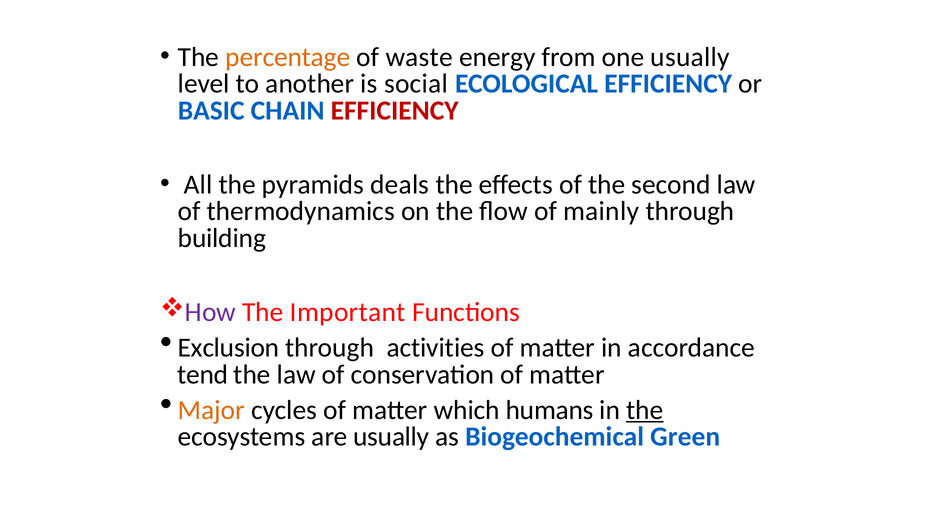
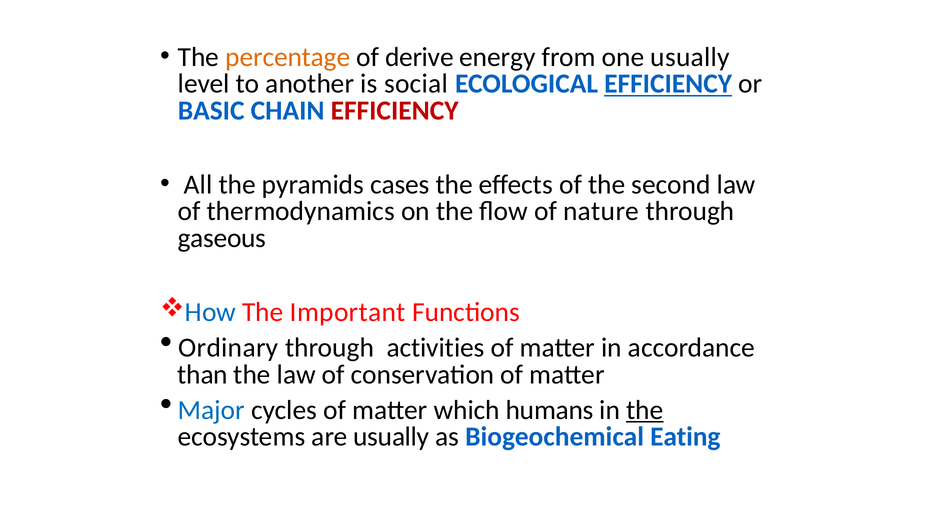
waste: waste -> derive (419, 57)
EFFICIENCY underline: none -> present (668, 84)
deals: deals -> cases (400, 185)
mainly: mainly -> nature (601, 211)
building: building -> gaseous (222, 238)
How colour: purple -> blue (210, 312)
Exclusion: Exclusion -> Ordinary (228, 348)
tend: tend -> than (203, 374)
Major colour: orange -> blue (211, 410)
Green: Green -> Eating (685, 437)
